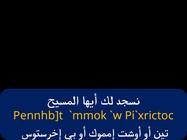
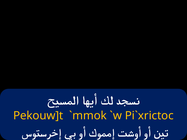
Pennhb]t: Pennhb]t -> Pekouw]t (38, 116)
